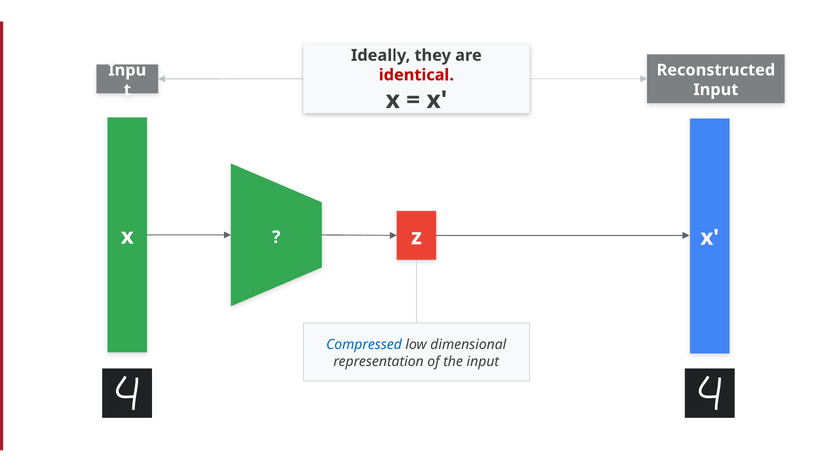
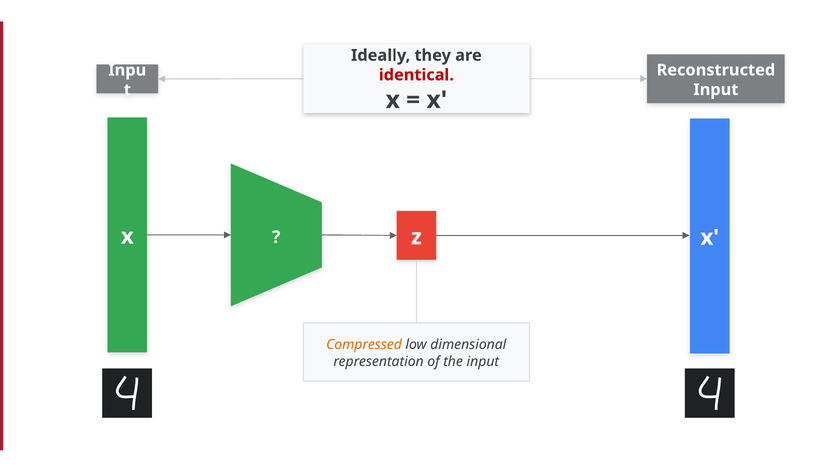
Compressed colour: blue -> orange (364, 345)
